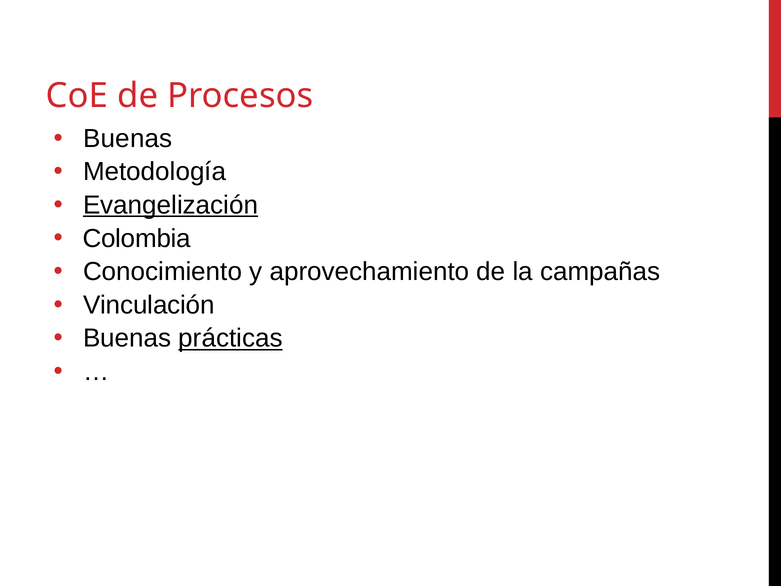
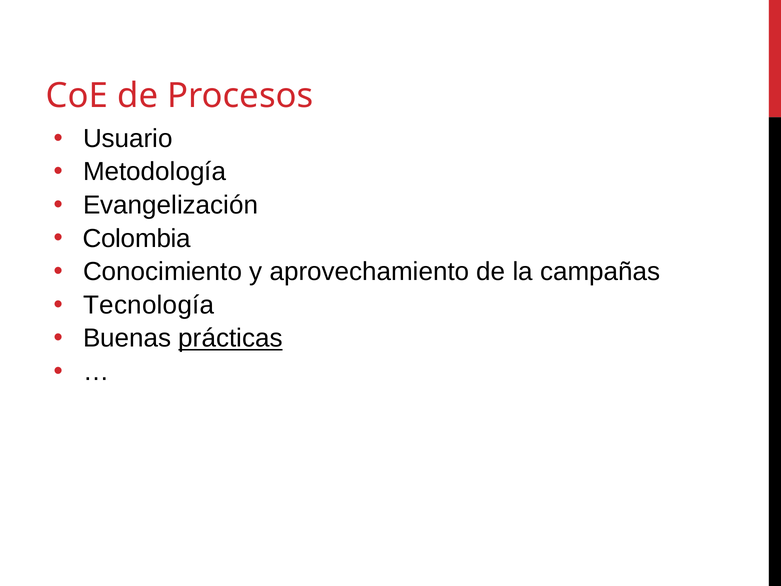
Buenas: Buenas -> Usuario (128, 138)
Evangelización underline: present -> none (171, 205)
Vinculación: Vinculación -> Tecnología (149, 305)
